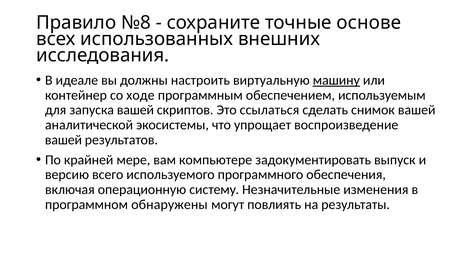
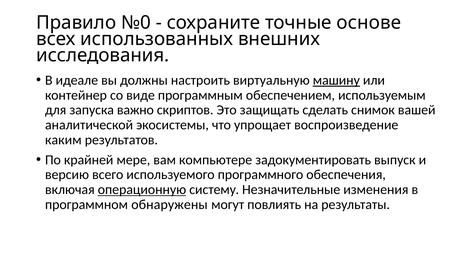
№8: №8 -> №0 (136, 23)
ходе: ходе -> виде (141, 95)
запуска вашей: вашей -> важно (135, 110)
ссылаться: ссылаться -> защищать (270, 110)
вашей: вашей -> каким (63, 140)
операционную underline: none -> present (142, 189)
